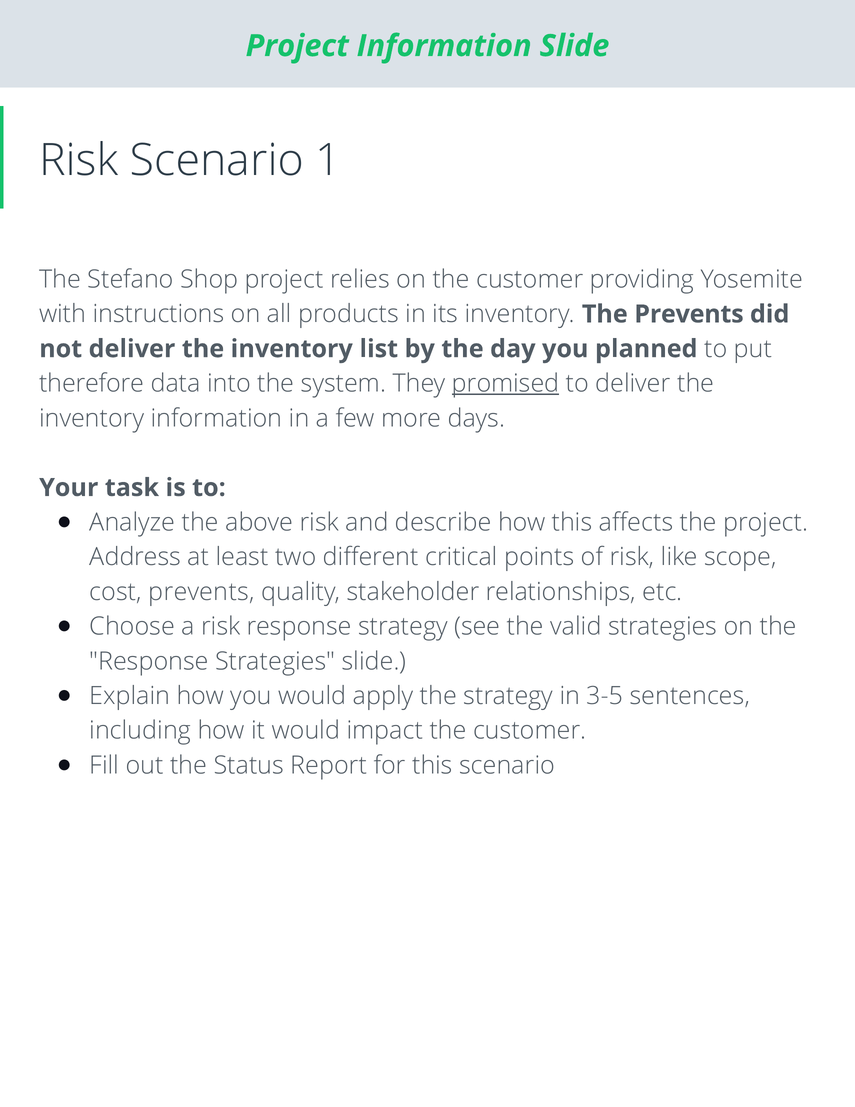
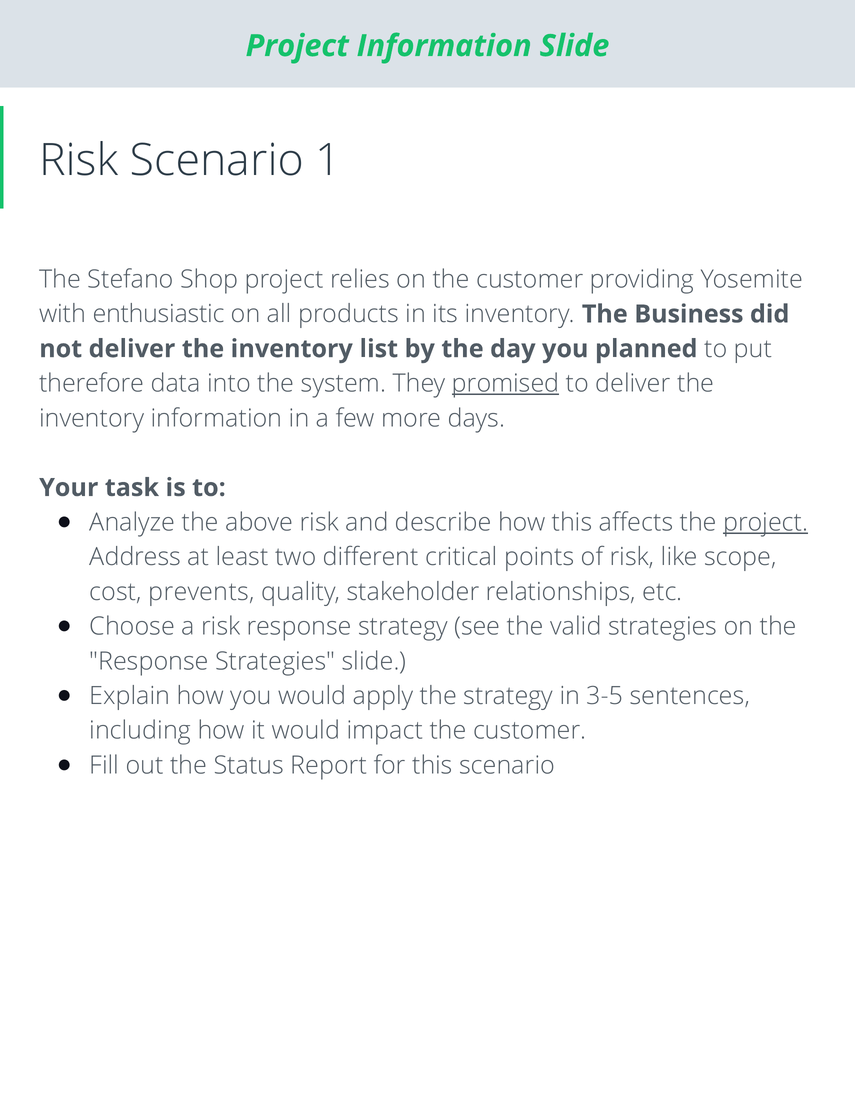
instructions: instructions -> enthusiastic (159, 314)
The Prevents: Prevents -> Business (689, 314)
project underline: none -> present (766, 522)
